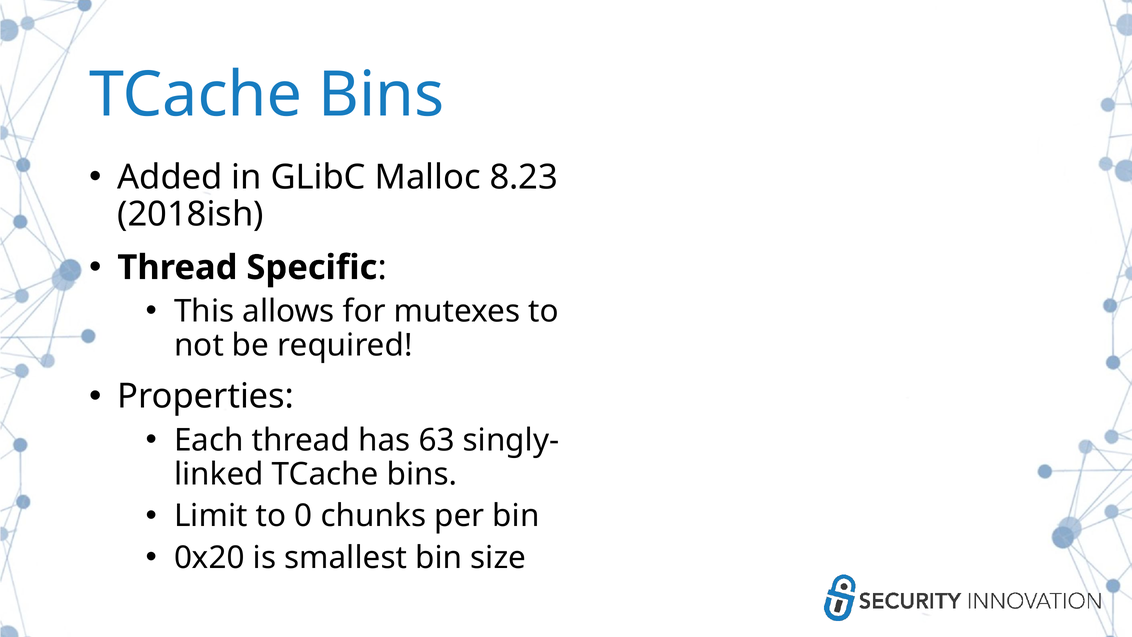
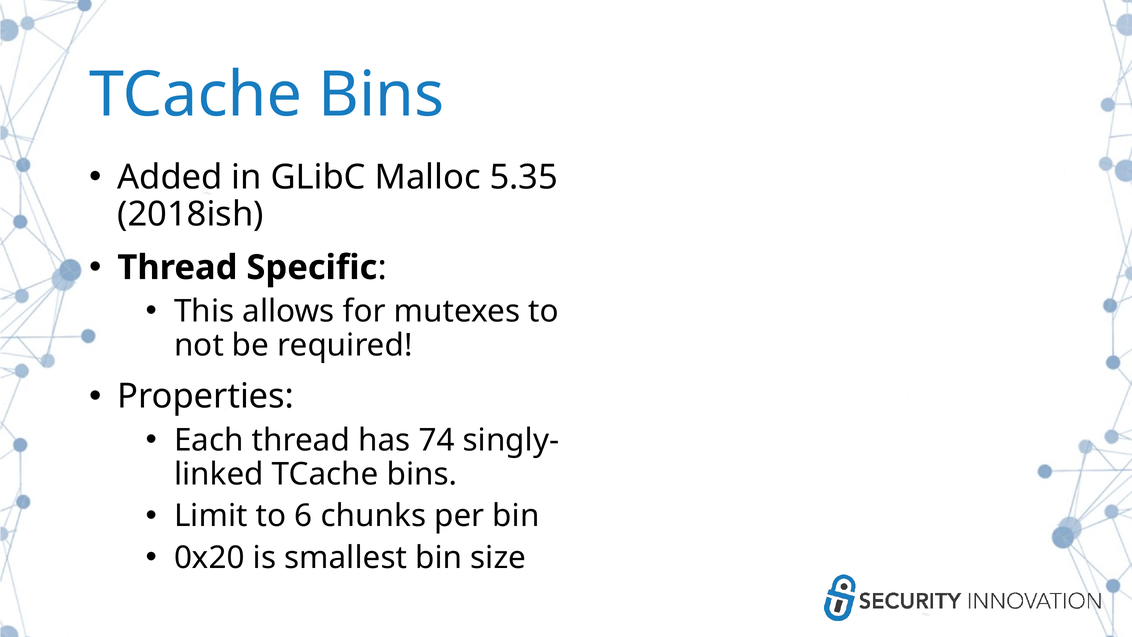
8.23: 8.23 -> 5.35 (524, 177)
63: 63 -> 74 (437, 440)
0: 0 -> 6 (303, 516)
